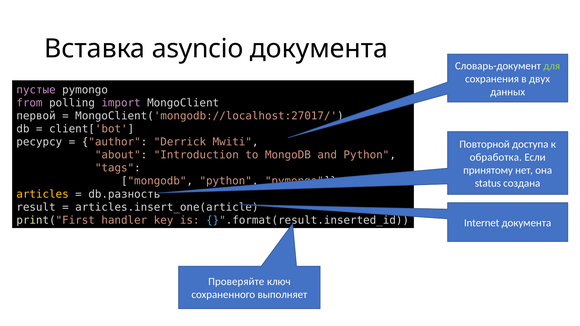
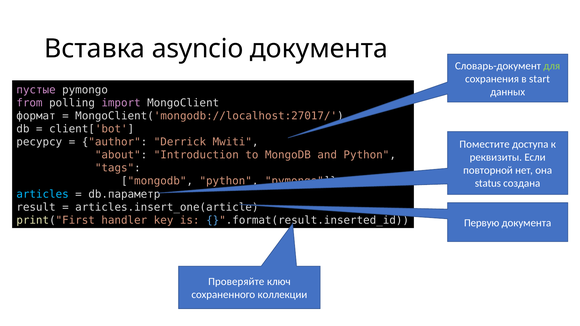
двух: двух -> start (540, 79)
первой: первой -> формат (36, 116)
Повторной: Повторной -> Поместите (484, 144)
обработка: обработка -> реквизиты (496, 157)
принятому: принятому -> повторной (488, 170)
articles colour: yellow -> light blue (43, 194)
db.разность: db.разность -> db.параметр (124, 194)
Internet: Internet -> Первую (482, 223)
выполняет: выполняет -> коллекции (282, 295)
